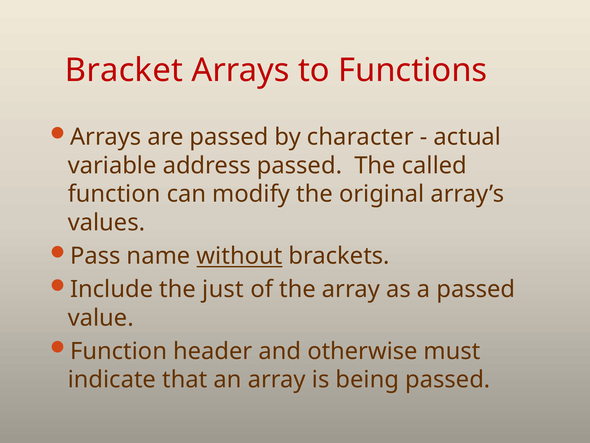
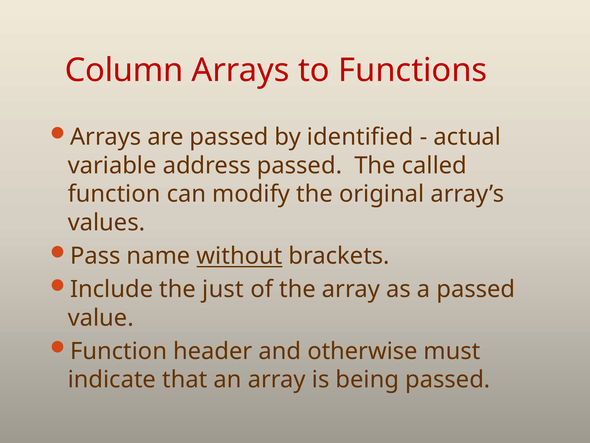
Bracket: Bracket -> Column (124, 70)
character: character -> identified (360, 137)
